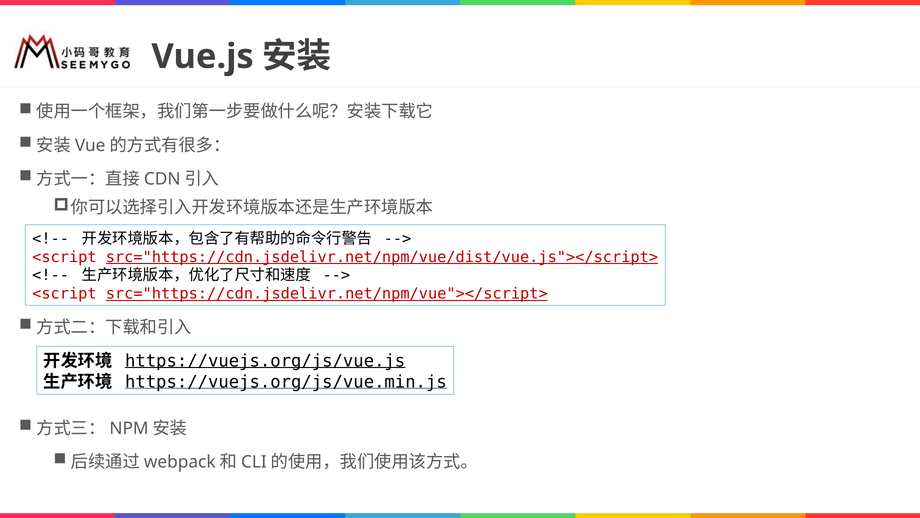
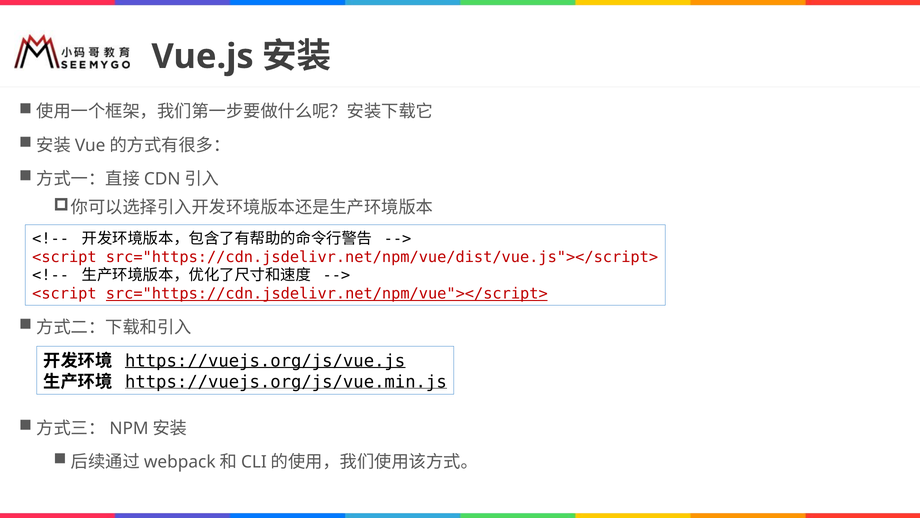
src="https://cdn.jsdelivr.net/npm/vue/dist/vue.js"></script> underline: present -> none (382, 257)
